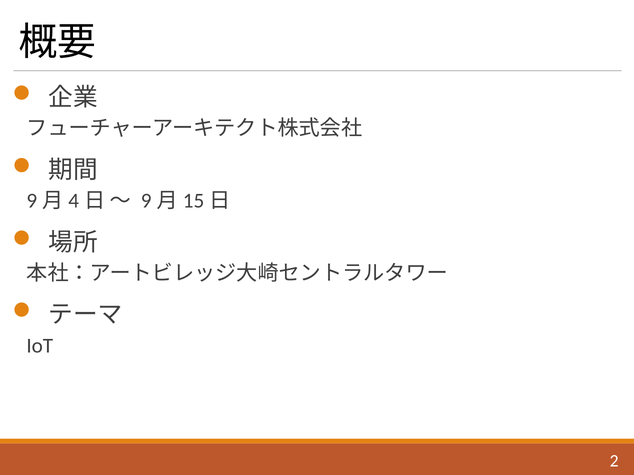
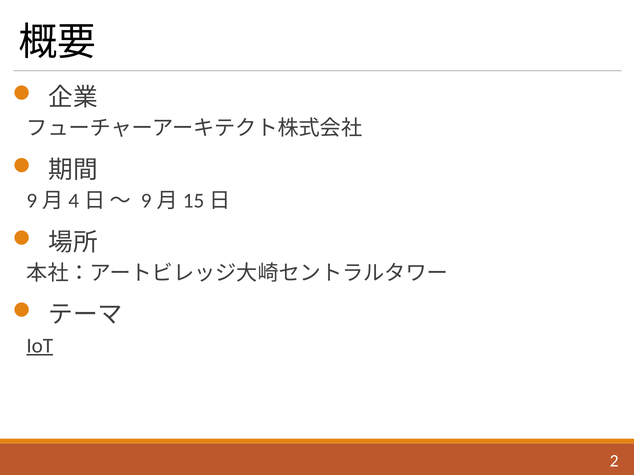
IoT underline: none -> present (40, 346)
